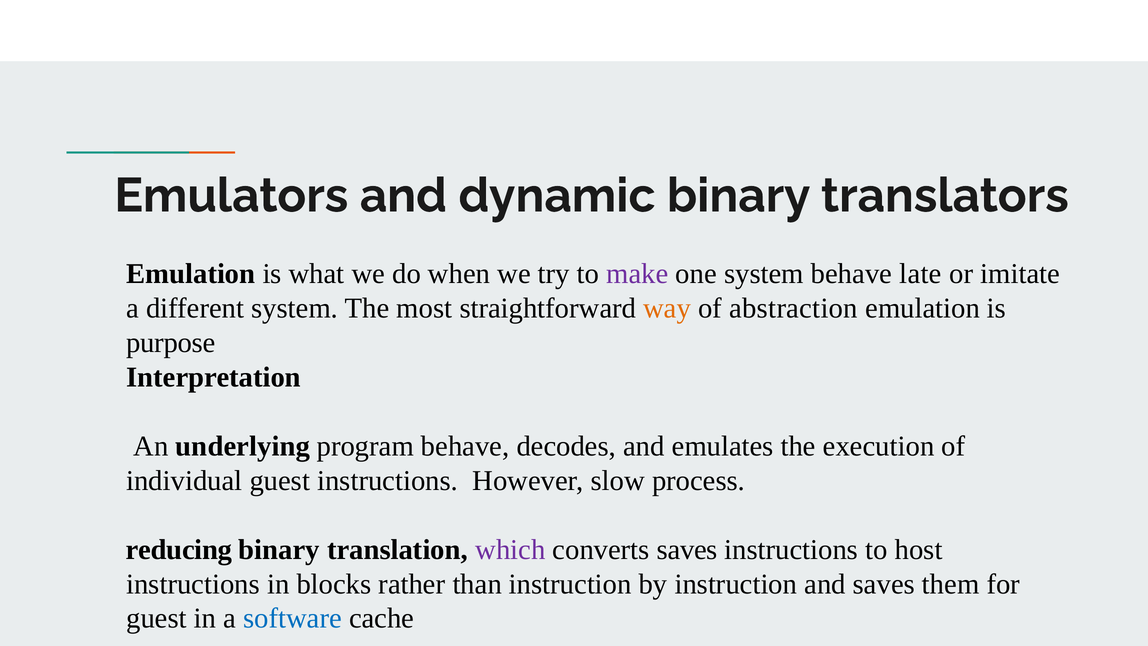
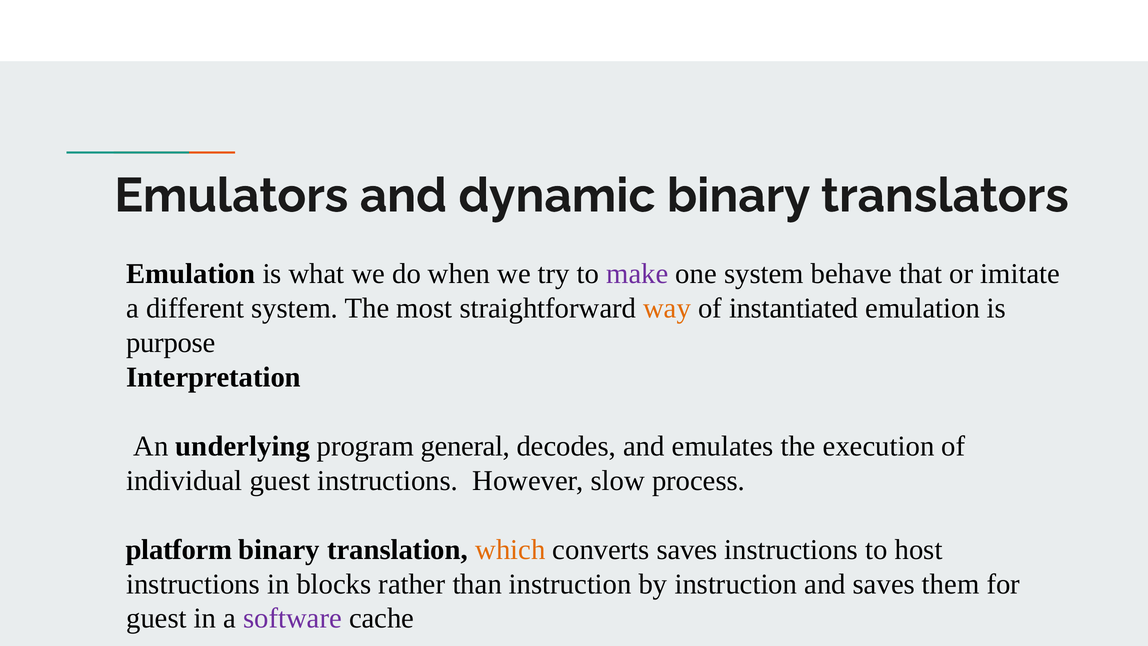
late: late -> that (921, 274)
abstraction: abstraction -> instantiated (794, 308)
program behave: behave -> general (465, 446)
reducing: reducing -> platform (179, 549)
which colour: purple -> orange (510, 549)
software colour: blue -> purple (293, 618)
